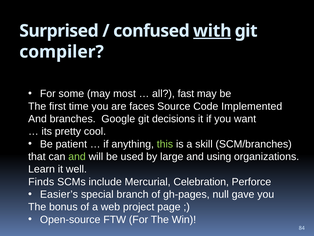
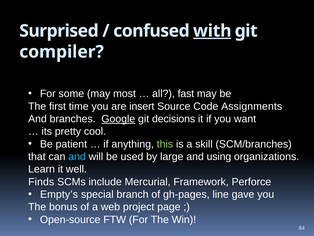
faces: faces -> insert (142, 106)
Implemented: Implemented -> Assignments (252, 106)
Google underline: none -> present (118, 119)
and colour: light green -> light blue (77, 156)
Celebration: Celebration -> Framework (201, 181)
Easier’s: Easier’s -> Empty’s (59, 194)
null: null -> line (221, 194)
